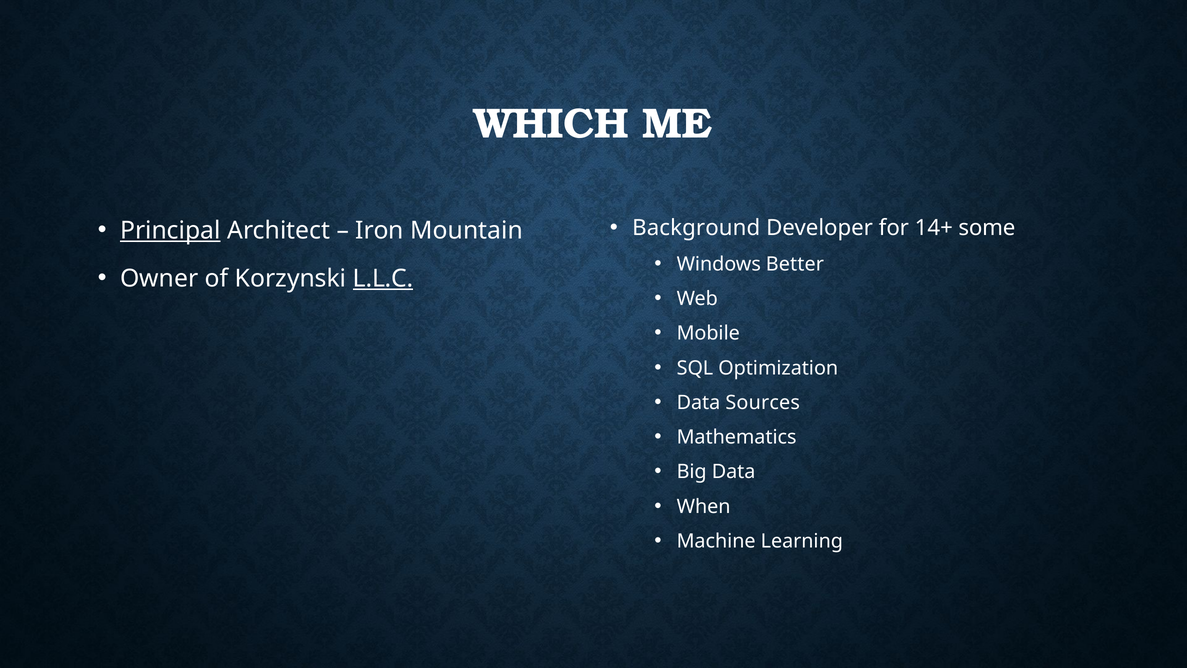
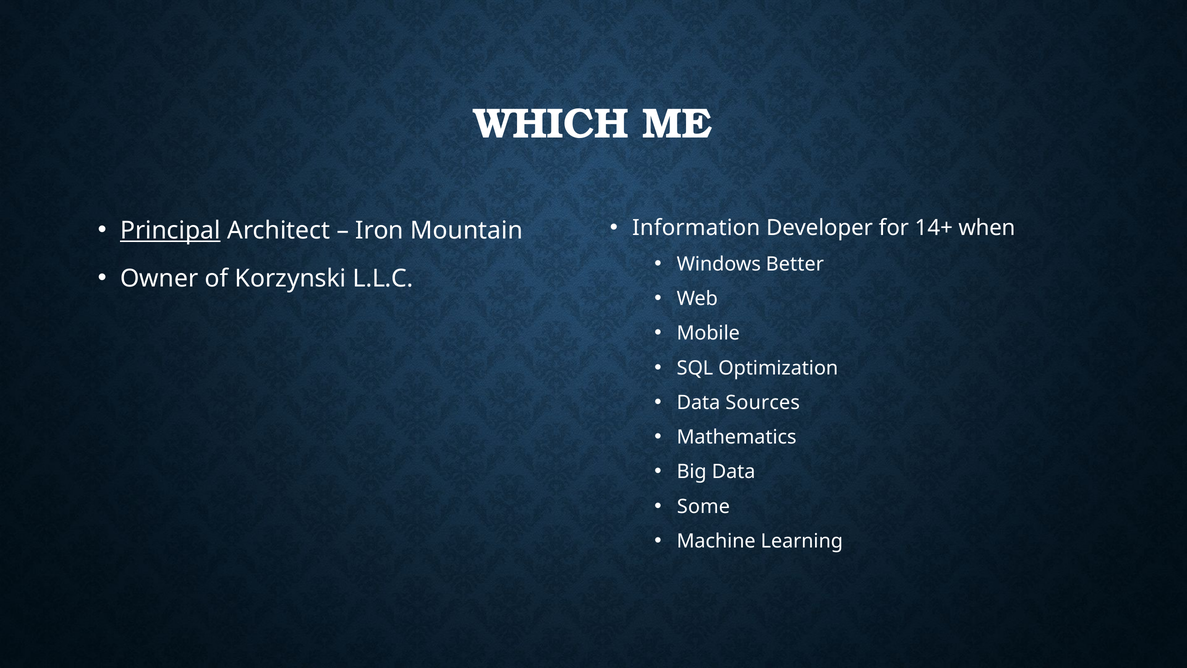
Background: Background -> Information (696, 228)
some: some -> when (987, 228)
L.L.C underline: present -> none (383, 278)
When: When -> Some (704, 506)
